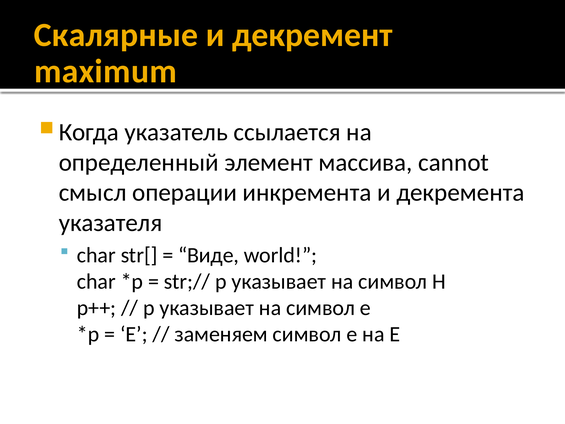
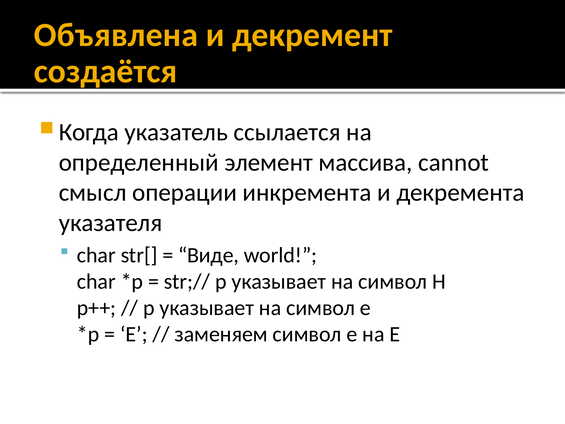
Скалярные: Скалярные -> Объявлена (116, 35)
maximum: maximum -> создаётся (106, 71)
